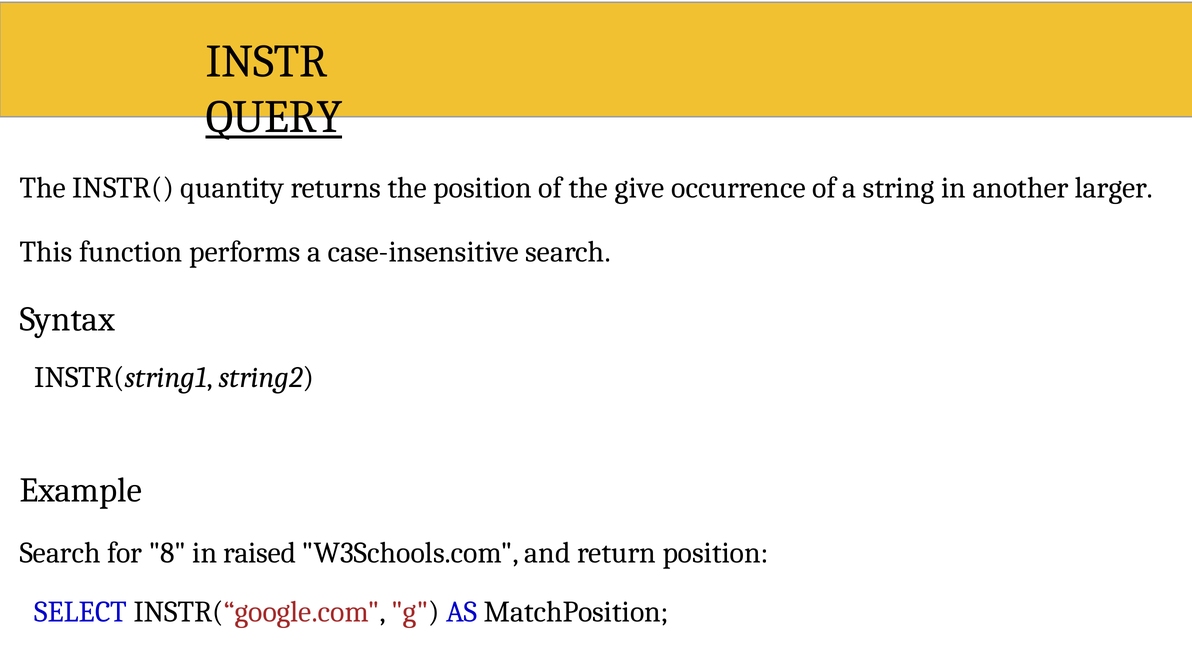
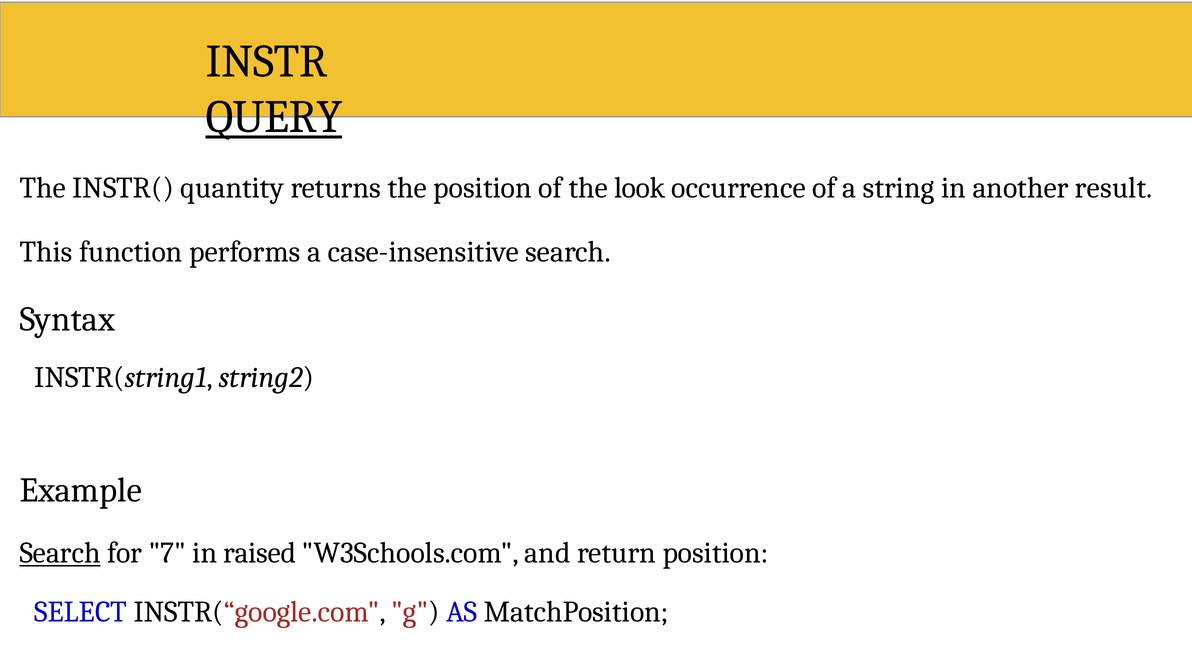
give: give -> look (640, 188)
larger: larger -> result (1114, 188)
Search underline: none -> present (60, 553)
8: 8 -> 7 (167, 553)
